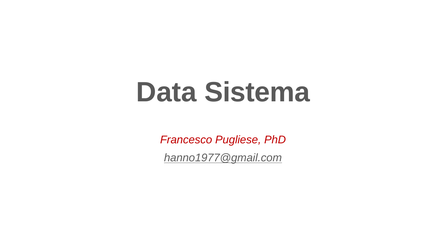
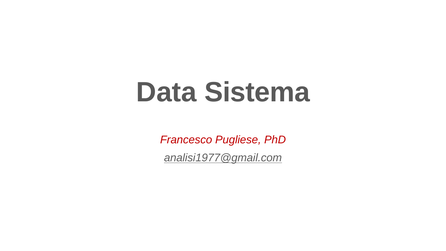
hanno1977@gmail.com: hanno1977@gmail.com -> analisi1977@gmail.com (223, 158)
